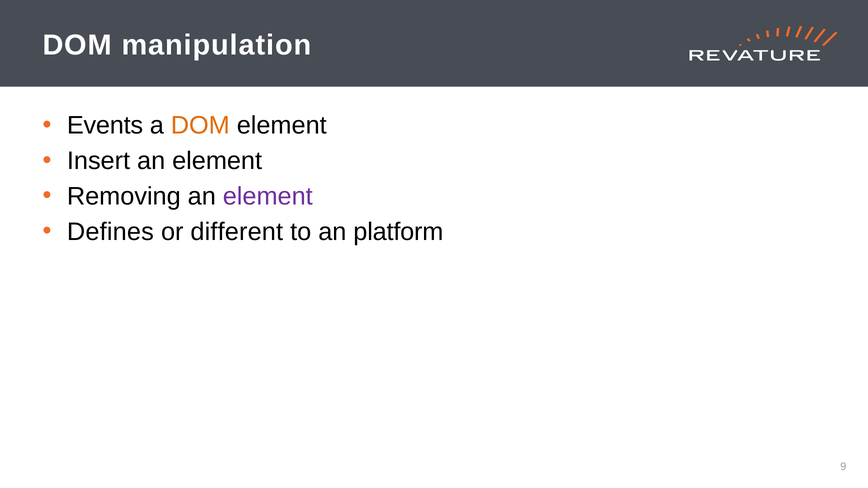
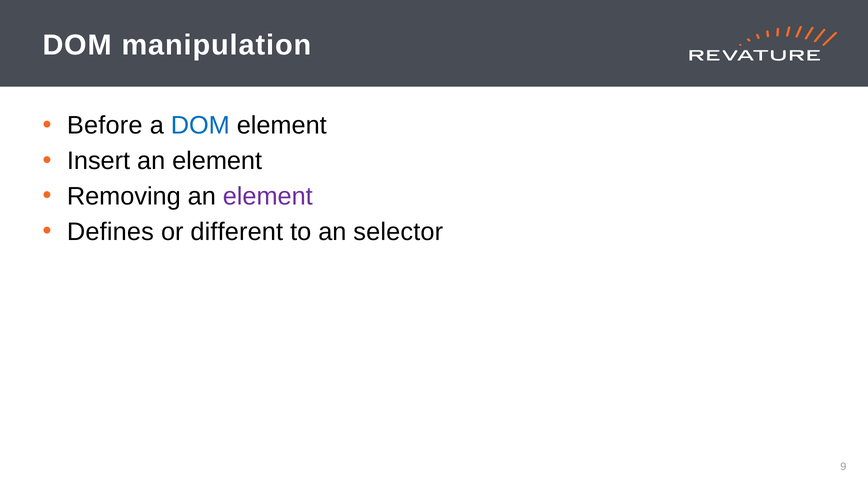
Events: Events -> Before (105, 126)
DOM colour: orange -> blue (200, 126)
platform: platform -> selector (398, 232)
